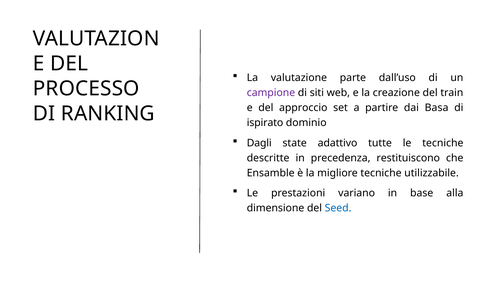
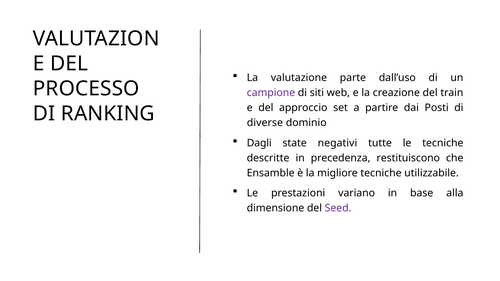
Basa: Basa -> Posti (437, 108)
ispirato: ispirato -> diverse (265, 123)
adattivo: adattivo -> negativi (337, 143)
Seed colour: blue -> purple (338, 208)
